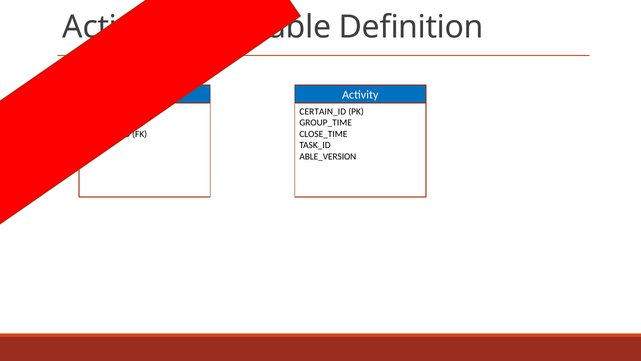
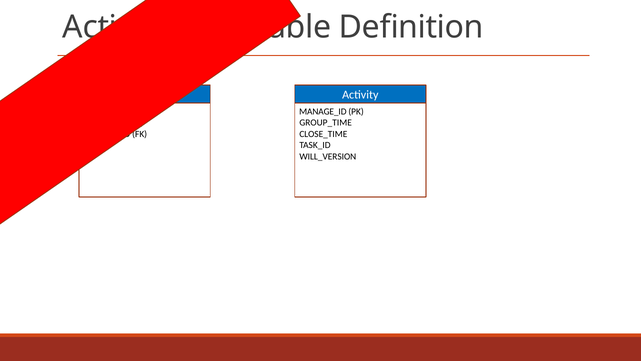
CERTAIN_ID: CERTAIN_ID -> MANAGE_ID (323, 112)
ABLE_VERSION: ABLE_VERSION -> WILL_VERSION (328, 156)
